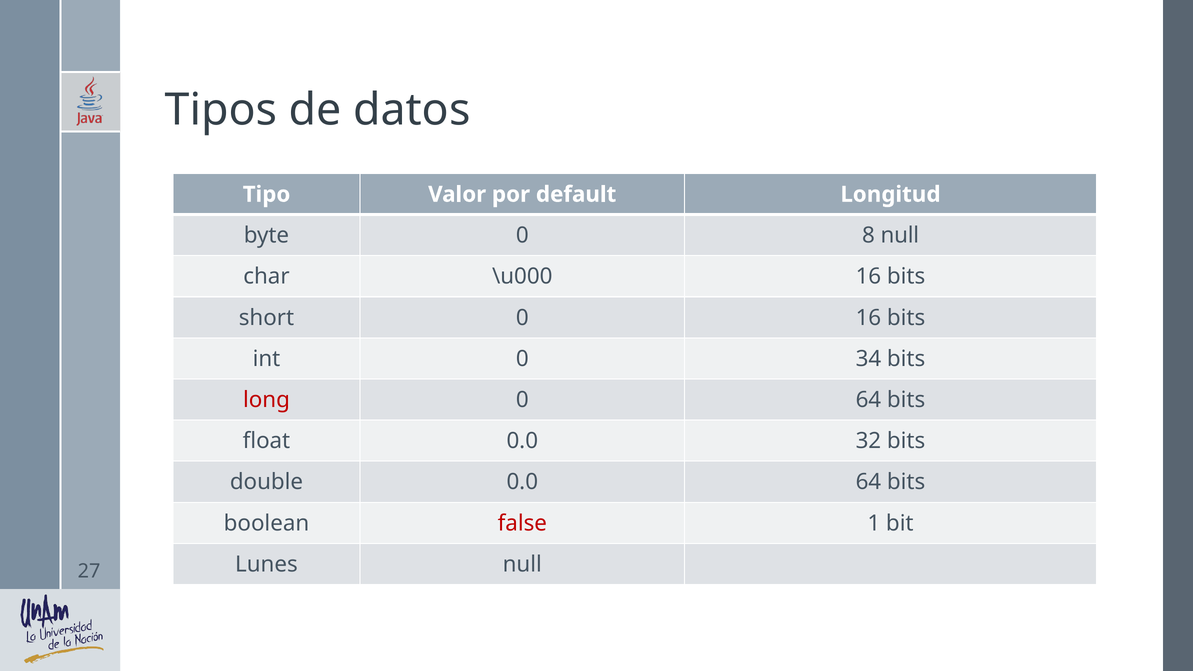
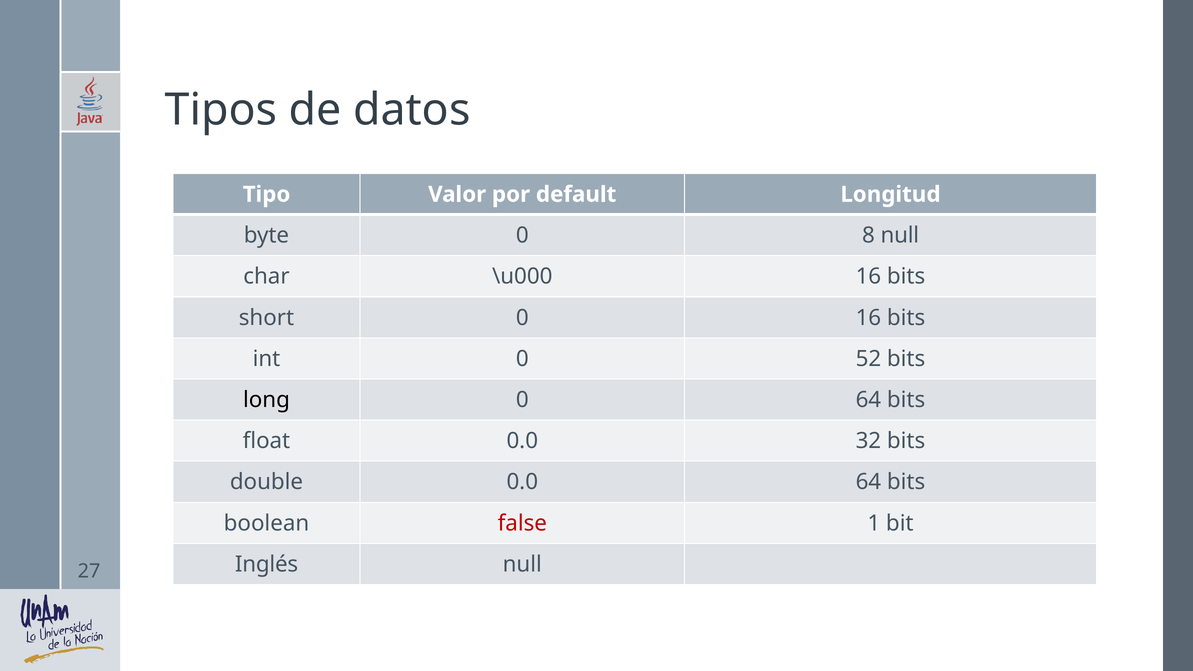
34: 34 -> 52 (868, 359)
long colour: red -> black (267, 400)
Lunes: Lunes -> Inglés (267, 565)
